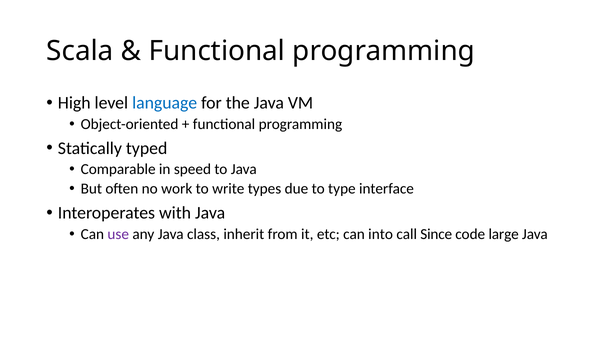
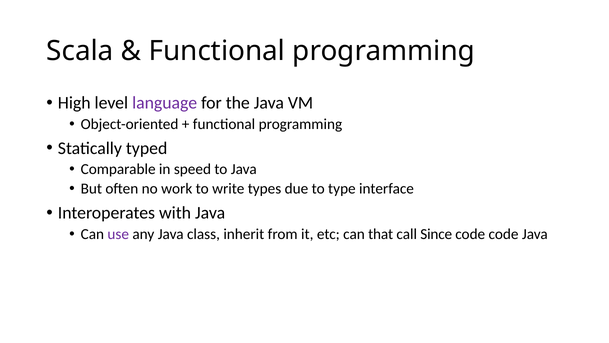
language colour: blue -> purple (165, 103)
into: into -> that (381, 234)
code large: large -> code (504, 234)
